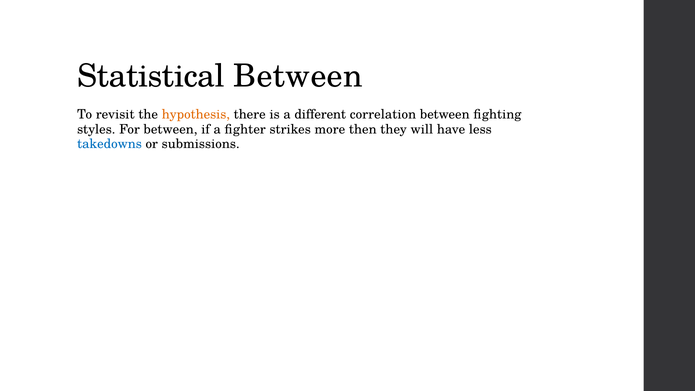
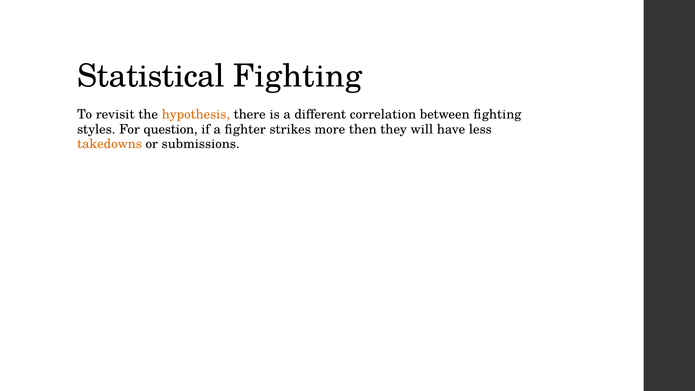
Statistical Between: Between -> Fighting (298, 76)
For between: between -> question (171, 129)
takedowns colour: blue -> orange (109, 144)
